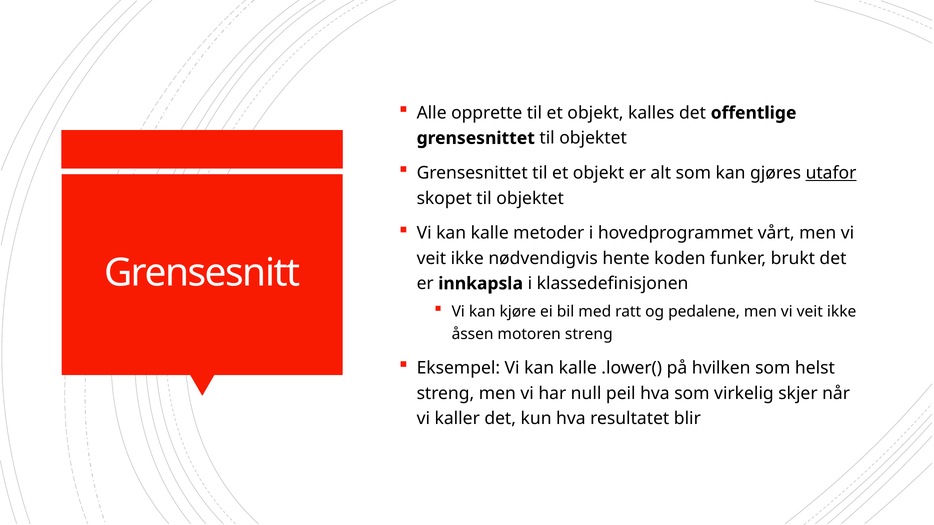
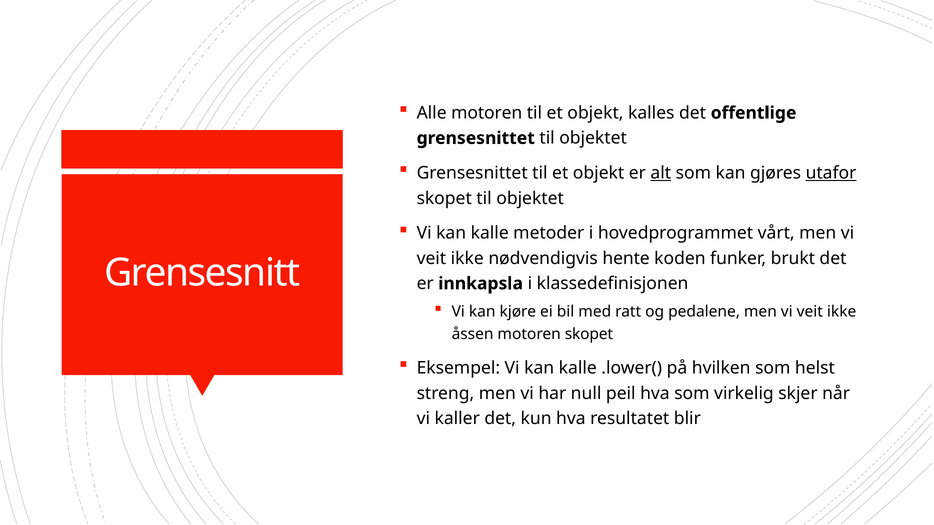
Alle opprette: opprette -> motoren (487, 113)
alt underline: none -> present (661, 173)
motoren streng: streng -> skopet (589, 334)
